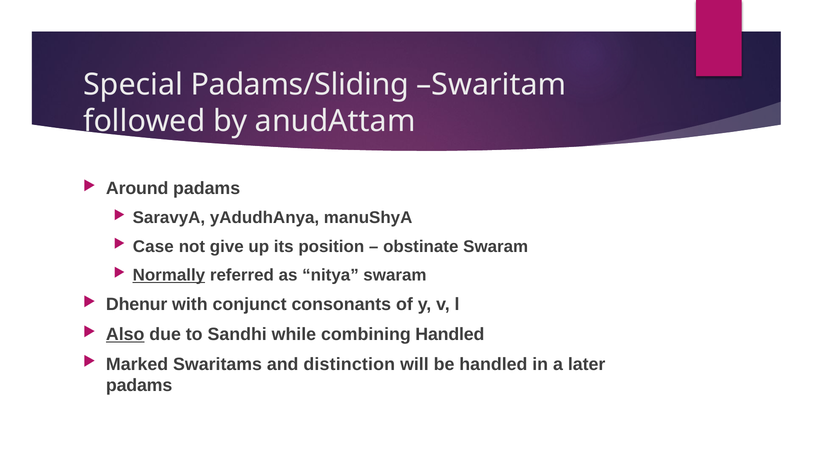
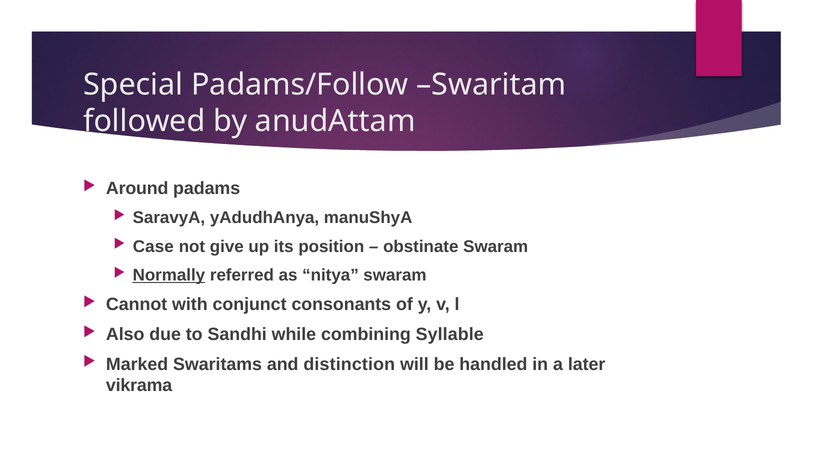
Padams/Sliding: Padams/Sliding -> Padams/Follow (300, 85)
Dhenur: Dhenur -> Cannot (137, 305)
Also underline: present -> none (125, 335)
combining Handled: Handled -> Syllable (450, 335)
padams: padams -> vikrama (139, 386)
